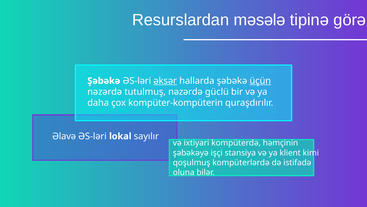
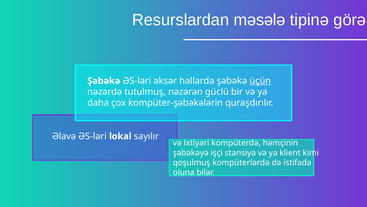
əksər underline: present -> none (165, 81)
tutulmuş nəzərdə: nəzərdə -> nəzərən (185, 92)
kompüter-kompüterin: kompüter-kompüterin -> kompüter-şəbəkələrin (176, 103)
